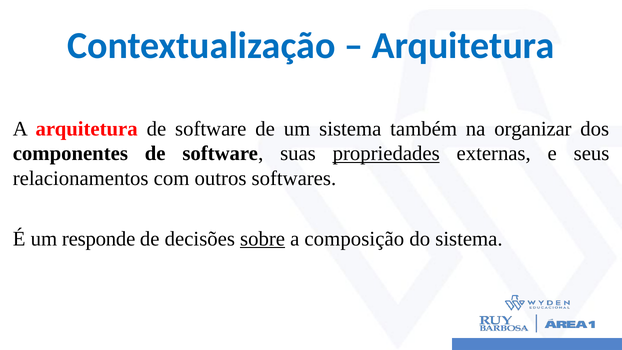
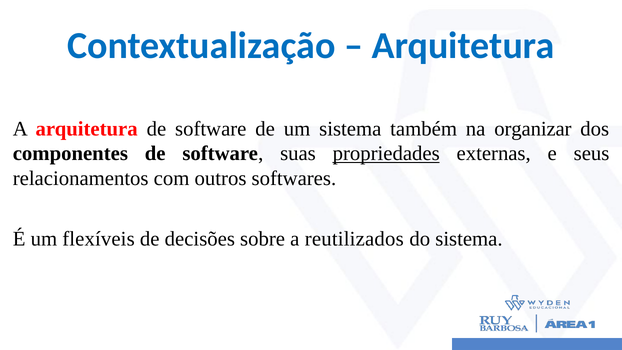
responde: responde -> flexíveis (98, 239)
sobre underline: present -> none (263, 239)
composição: composição -> reutilizados (354, 239)
